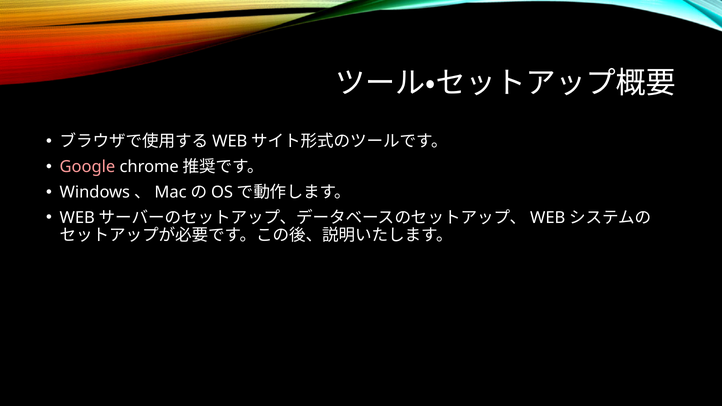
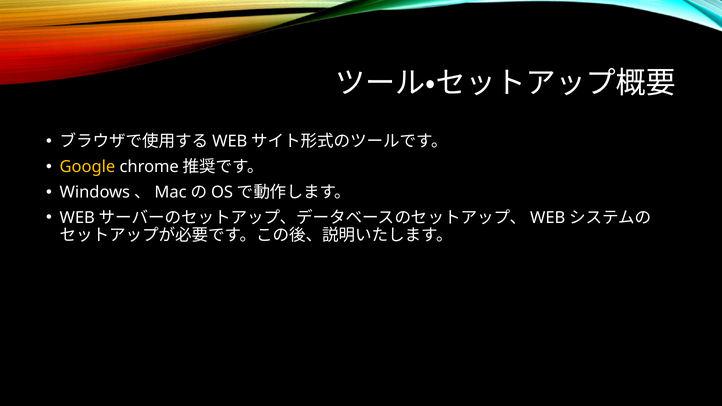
Google colour: pink -> yellow (87, 167)
